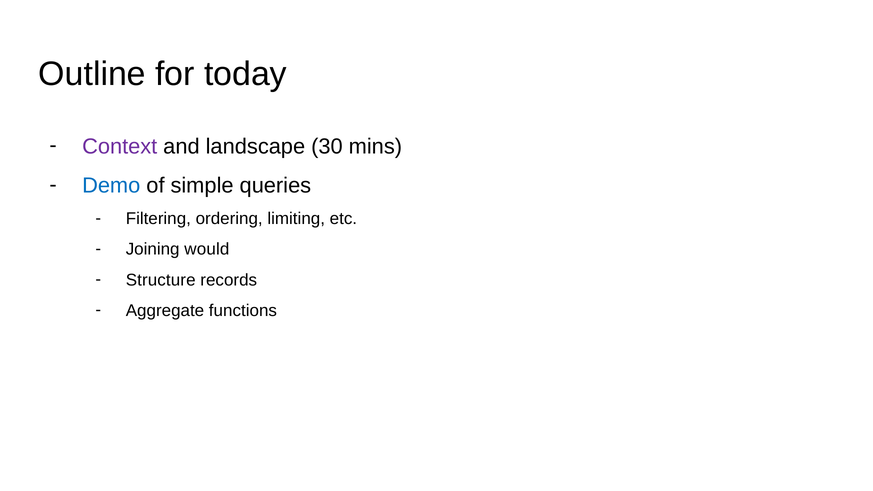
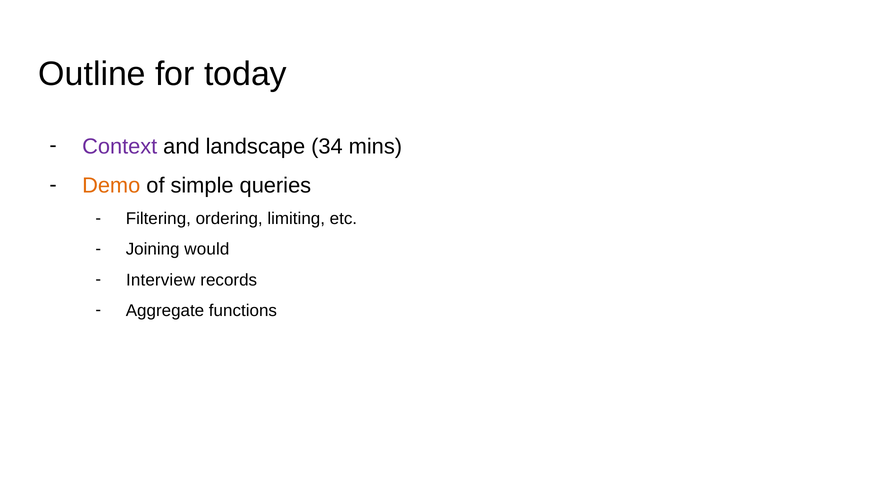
30: 30 -> 34 (327, 146)
Demo colour: blue -> orange (111, 186)
Structure: Structure -> Interview (161, 280)
